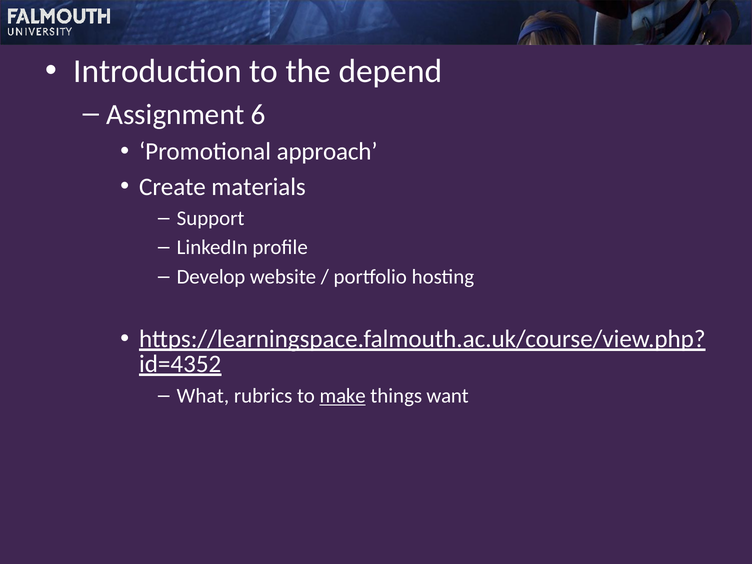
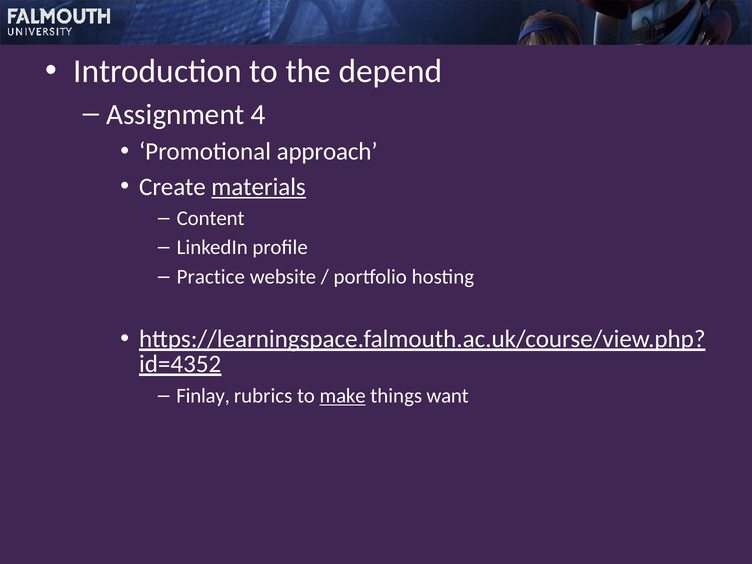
6: 6 -> 4 (258, 114)
materials underline: none -> present (259, 187)
Support: Support -> Content (211, 218)
Develop: Develop -> Practice (211, 277)
What: What -> Finlay (203, 396)
